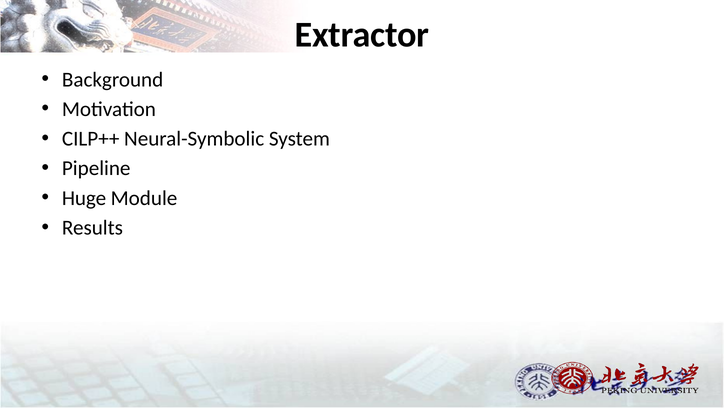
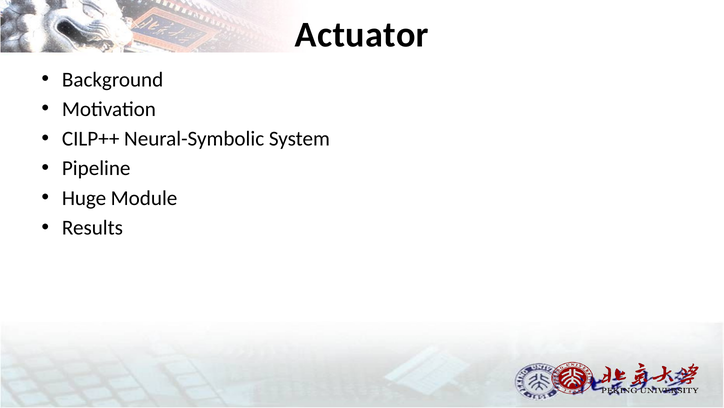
Extractor: Extractor -> Actuator (362, 35)
